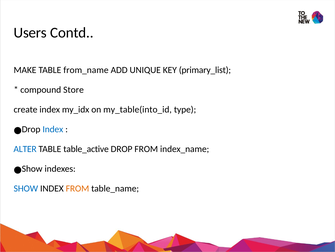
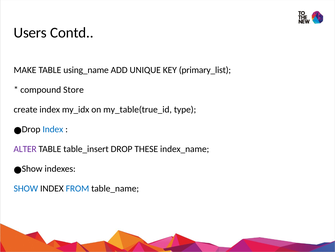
from_name: from_name -> using_name (86, 70)
my_table(into_id: my_table(into_id -> my_table(true_id (138, 109)
ALTER colour: blue -> purple (25, 149)
table_active: table_active -> table_insert (86, 149)
DROP FROM: FROM -> THESE (146, 149)
FROM colour: orange -> blue (77, 188)
